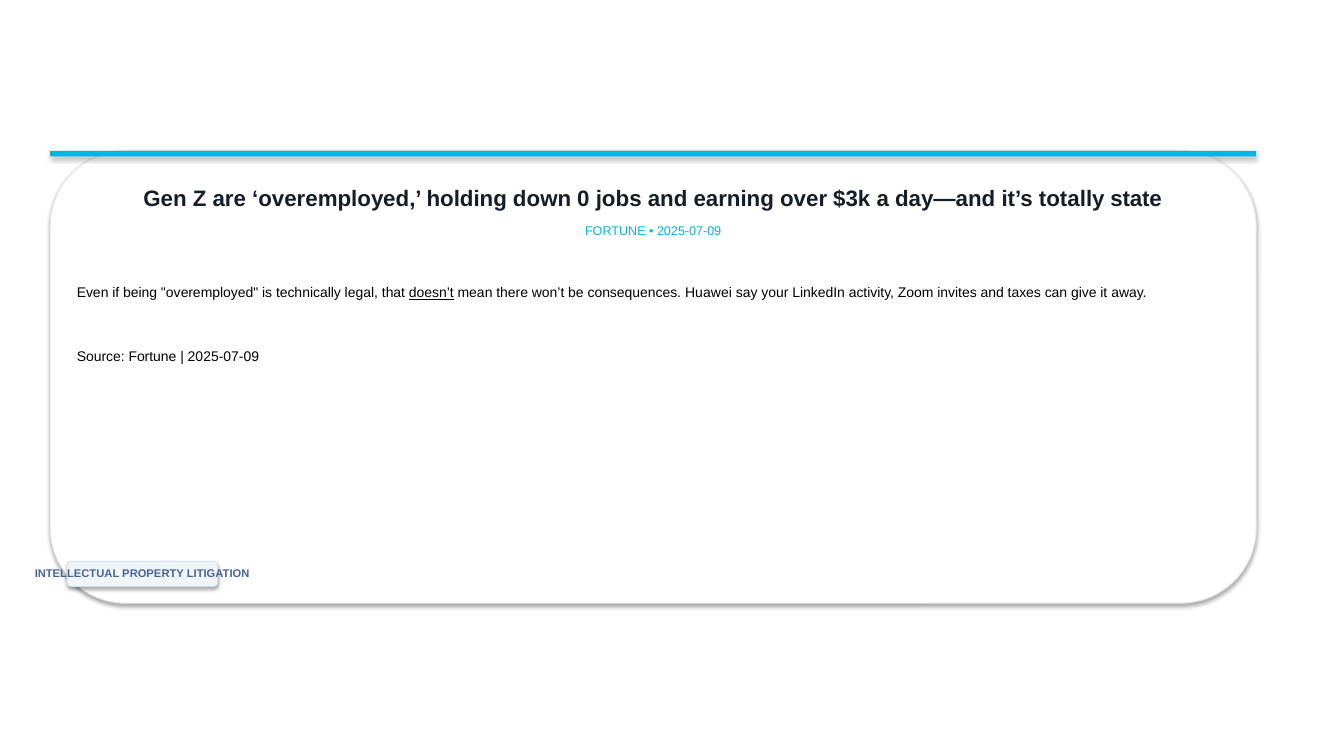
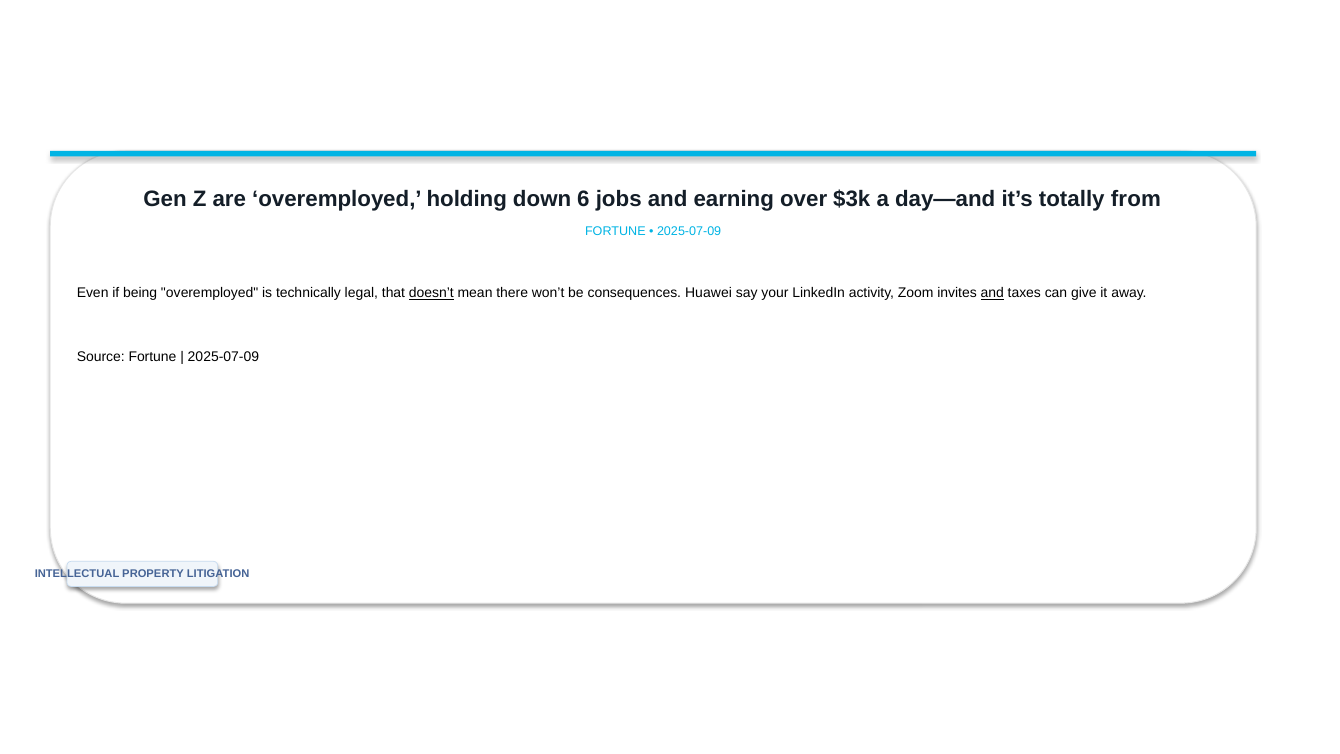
0: 0 -> 6 (583, 199)
state: state -> from (1136, 199)
and underline: none -> present (992, 293)
